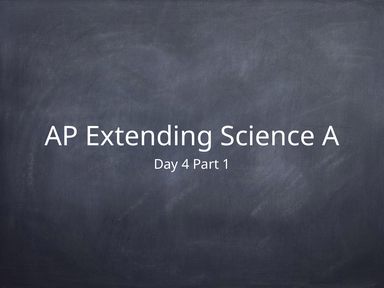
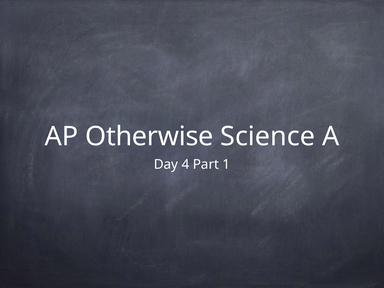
Extending: Extending -> Otherwise (149, 136)
